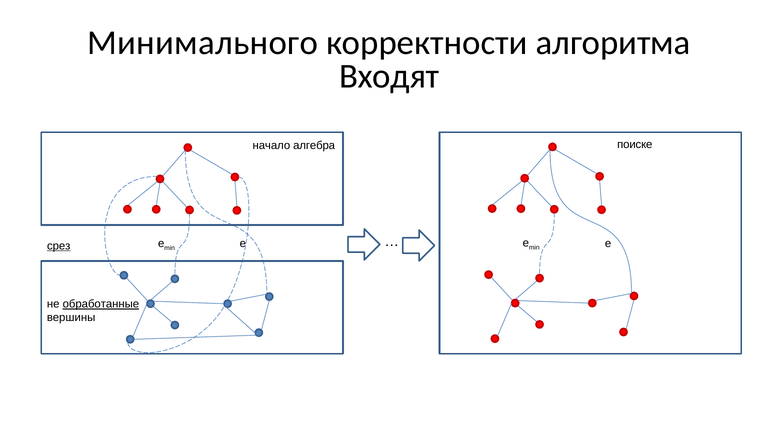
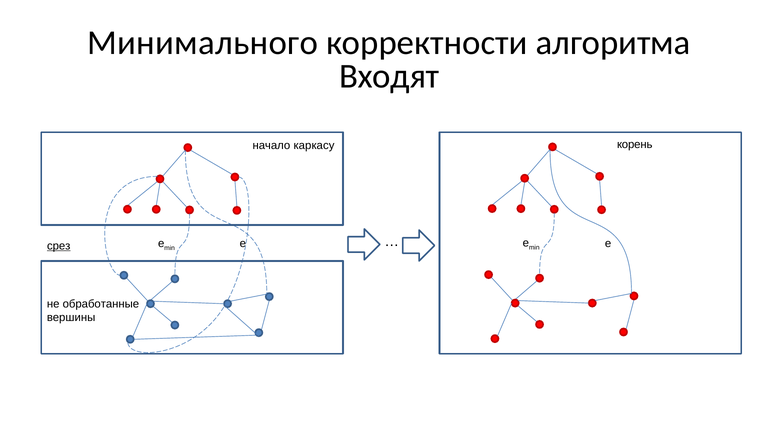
поиске: поиске -> корень (635, 145)
алгебра: алгебра -> каркасу (314, 145)
обработанные underline: present -> none (101, 304)
